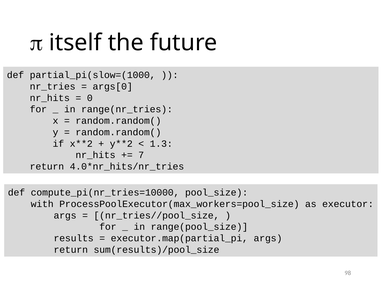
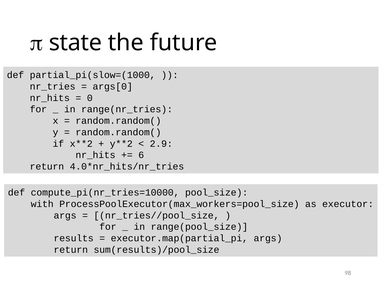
itself: itself -> state (75, 43)
1.3: 1.3 -> 2.9 (161, 143)
7: 7 -> 6 (141, 155)
